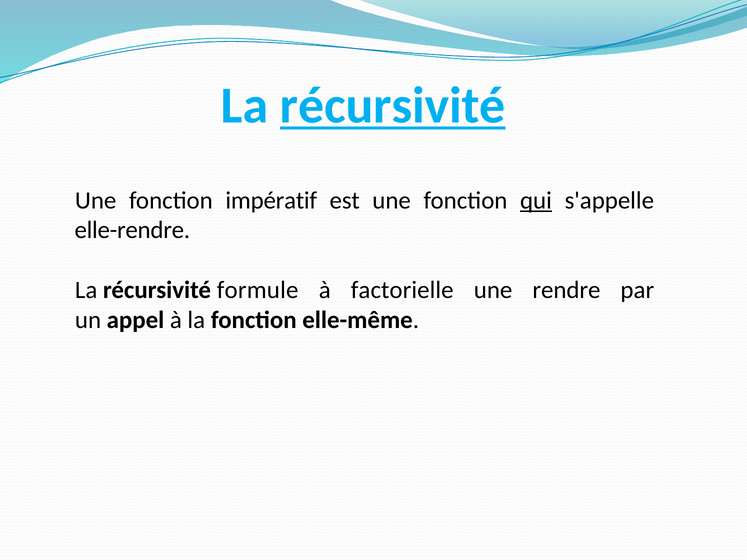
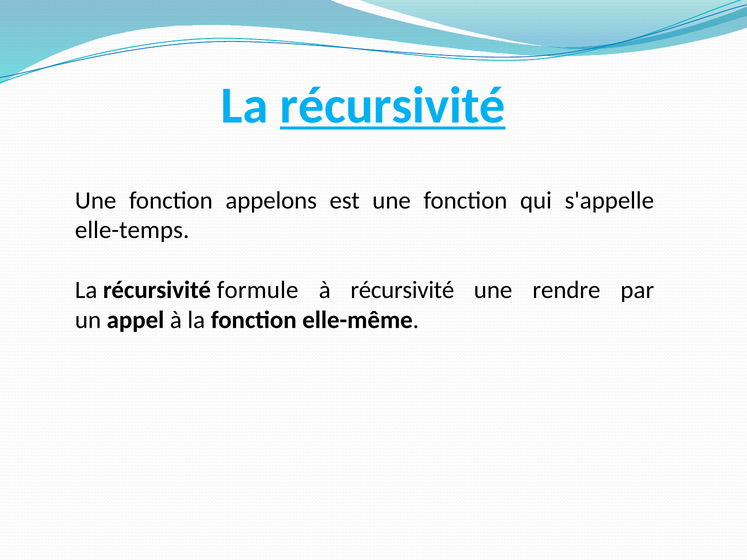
impératif: impératif -> appelons (271, 200)
qui underline: present -> none (536, 200)
elle-rendre: elle-rendre -> elle-temps (132, 230)
à factorielle: factorielle -> récursivité (402, 290)
